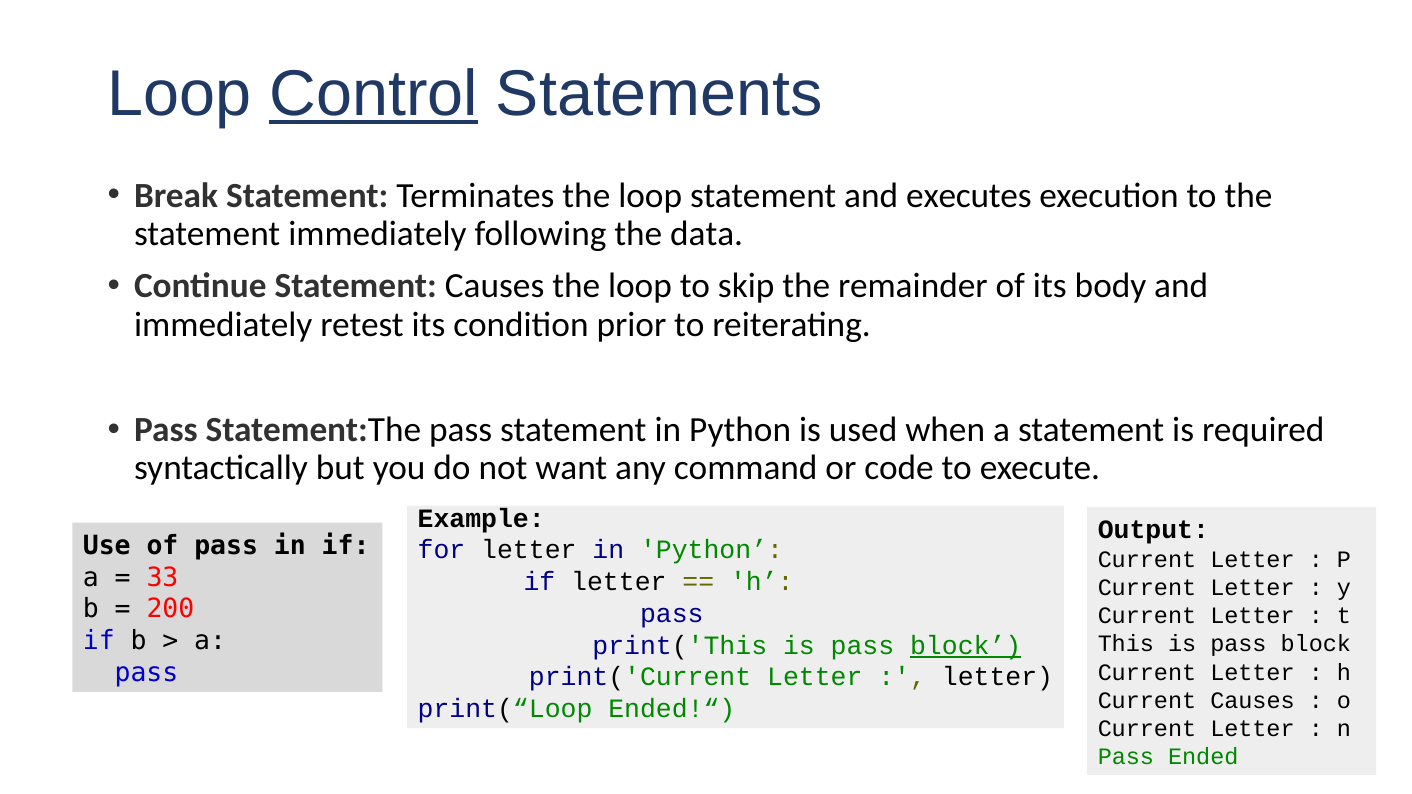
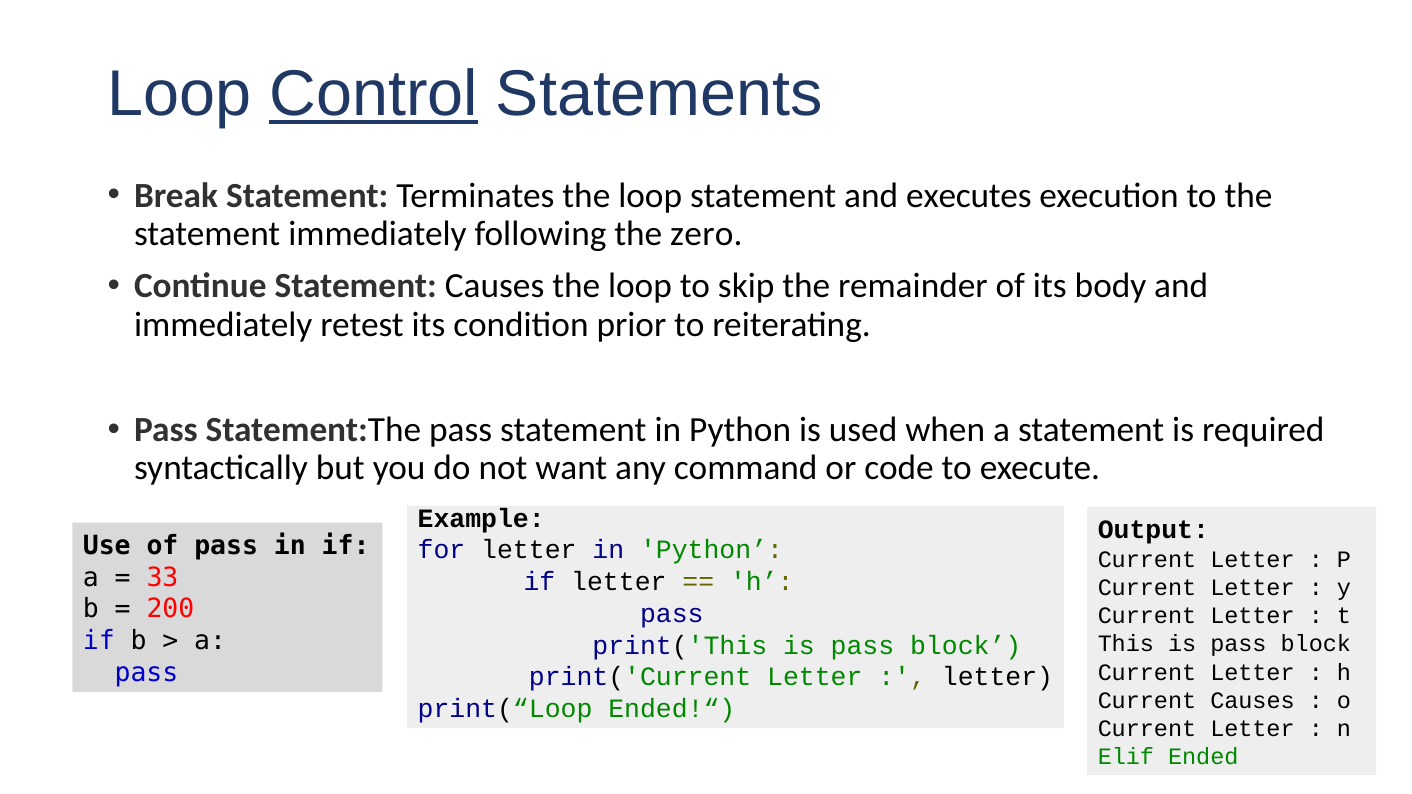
data: data -> zero (706, 234)
block underline: present -> none (966, 646)
Pass: Pass -> Elif (1126, 757)
